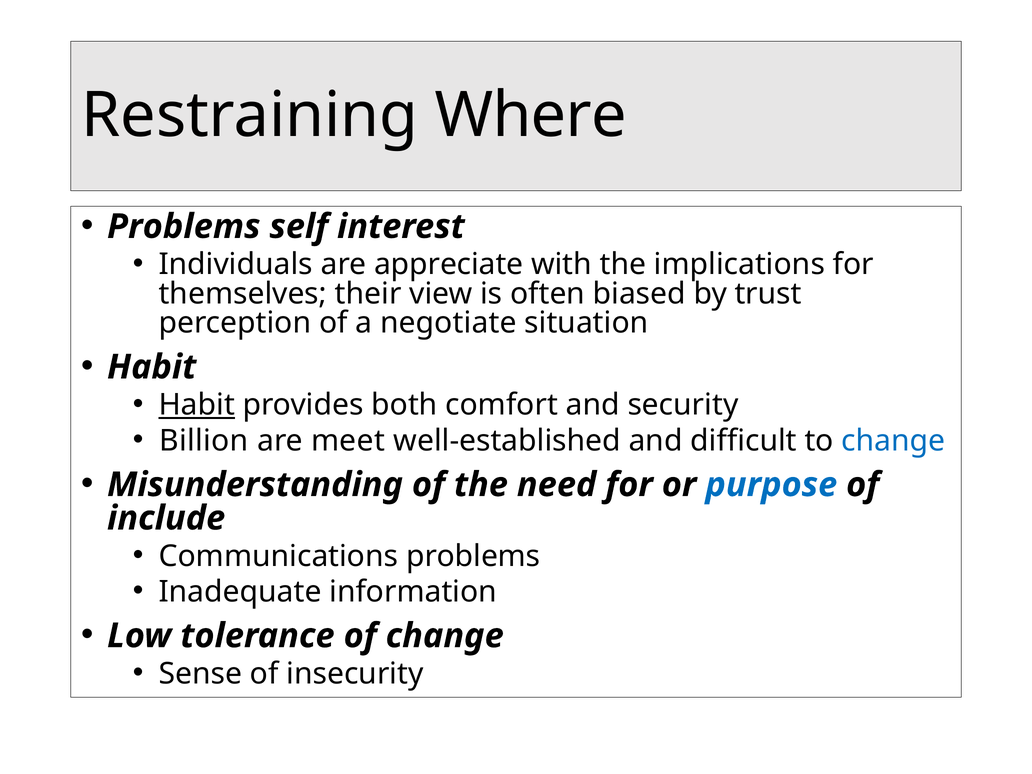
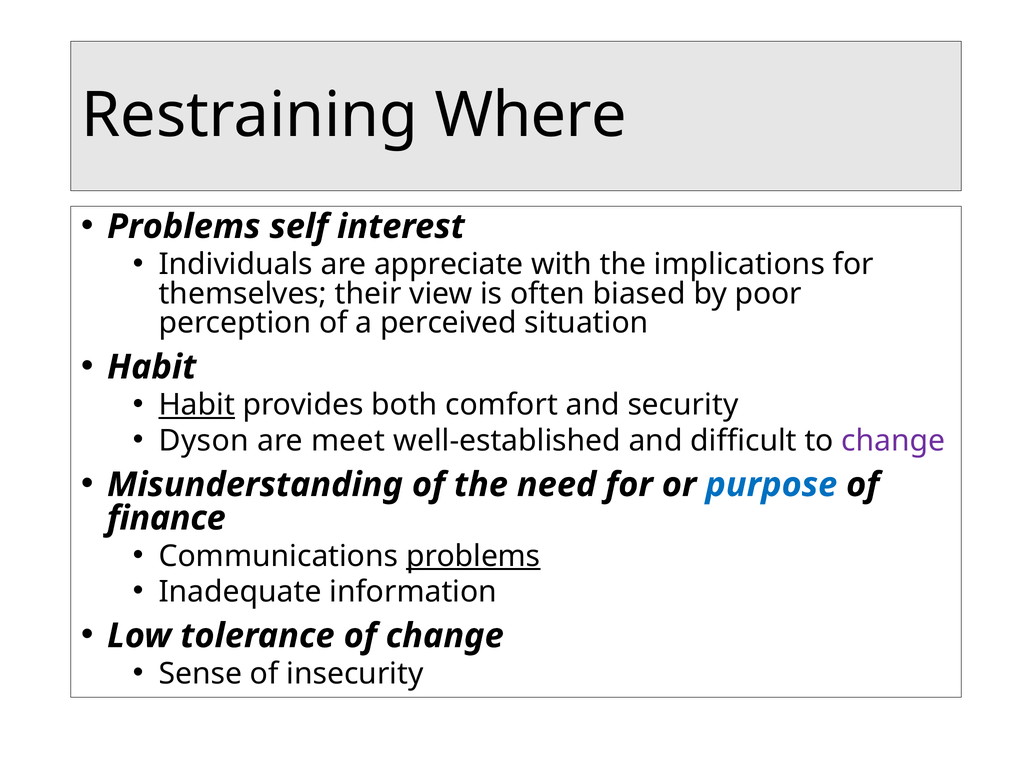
trust: trust -> poor (768, 294)
negotiate: negotiate -> perceived (448, 323)
Billion: Billion -> Dyson (204, 441)
change colour: blue -> purple (893, 441)
include: include -> finance (166, 518)
problems underline: none -> present (473, 556)
